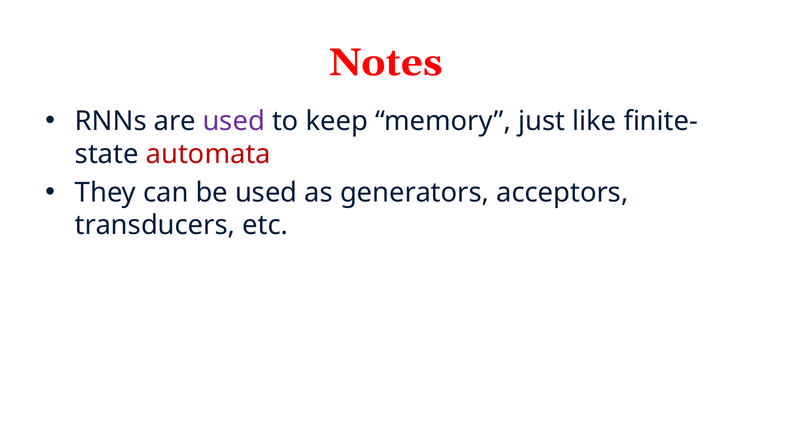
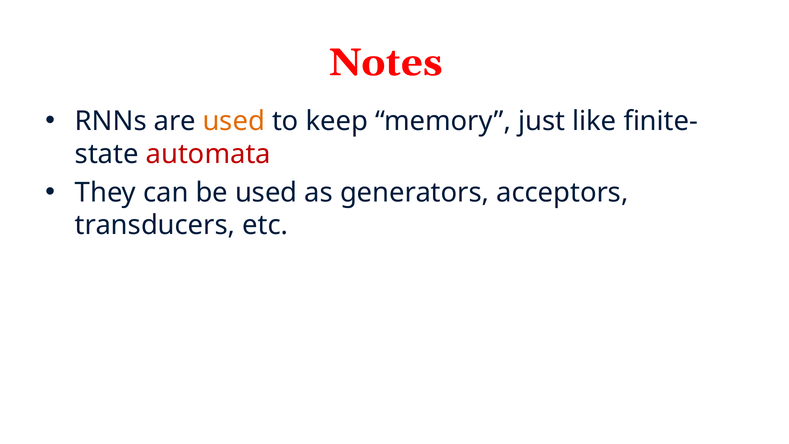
used colour: purple -> orange (234, 121)
